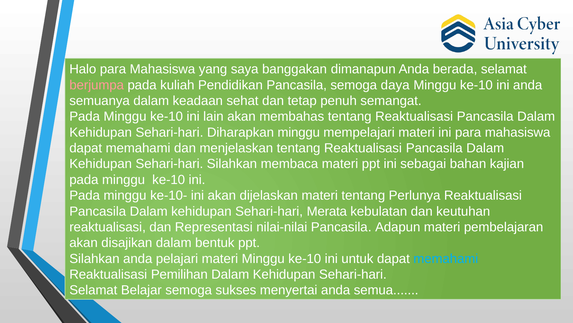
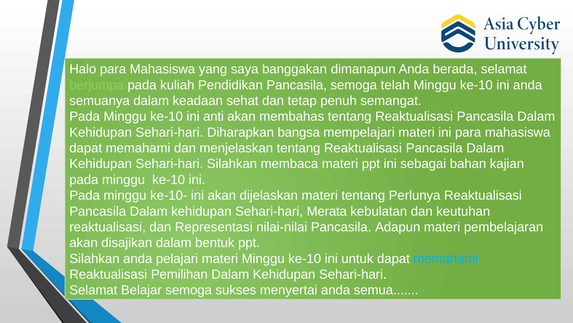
berjumpa colour: pink -> light green (97, 85)
daya: daya -> telah (395, 85)
lain: lain -> anti (213, 116)
Diharapkan minggu: minggu -> bangsa (299, 132)
